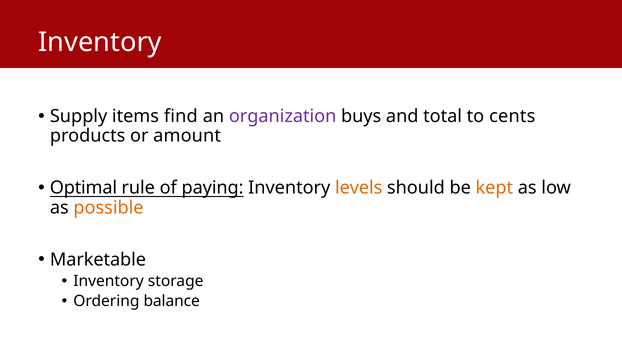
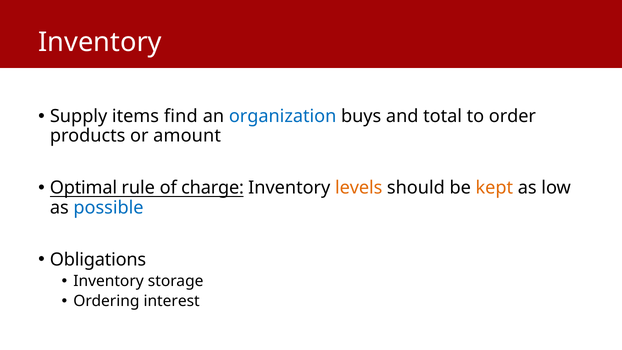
organization colour: purple -> blue (283, 116)
cents: cents -> order (512, 116)
paying: paying -> charge (213, 188)
possible colour: orange -> blue (109, 207)
Marketable: Marketable -> Obligations (98, 260)
balance: balance -> interest (172, 301)
